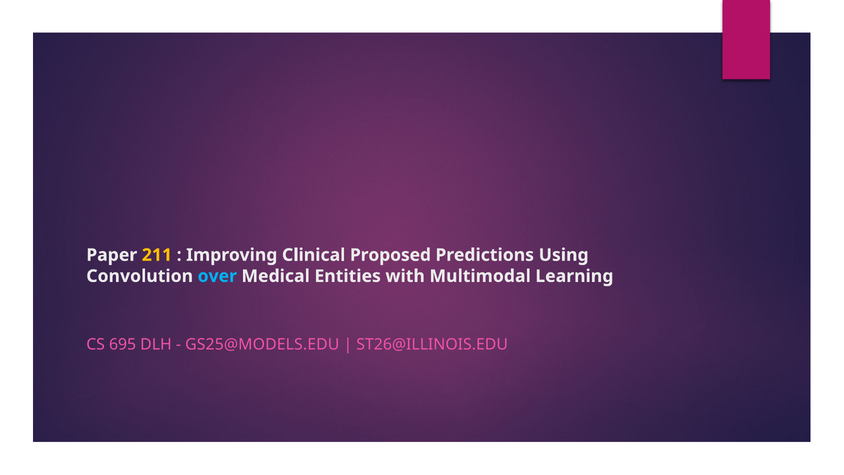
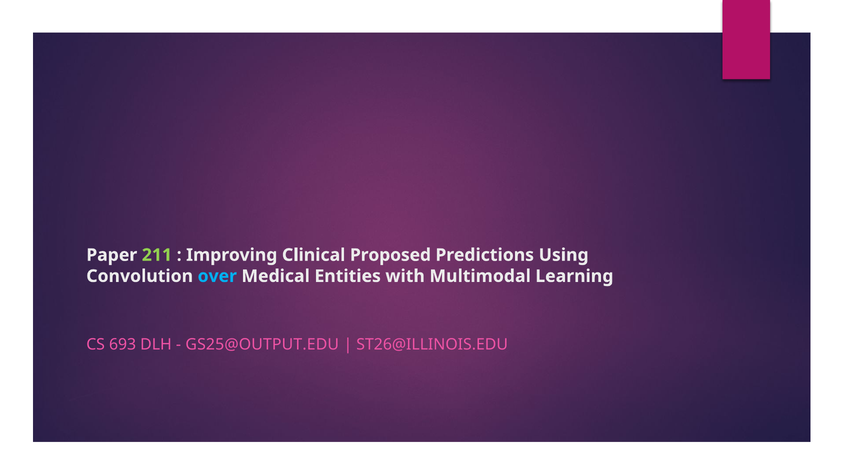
211 colour: yellow -> light green (157, 255)
695: 695 -> 693 (123, 344)
GS25@MODELS.EDU: GS25@MODELS.EDU -> GS25@OUTPUT.EDU (262, 344)
